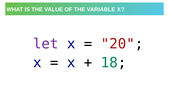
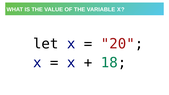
let colour: purple -> black (46, 44)
